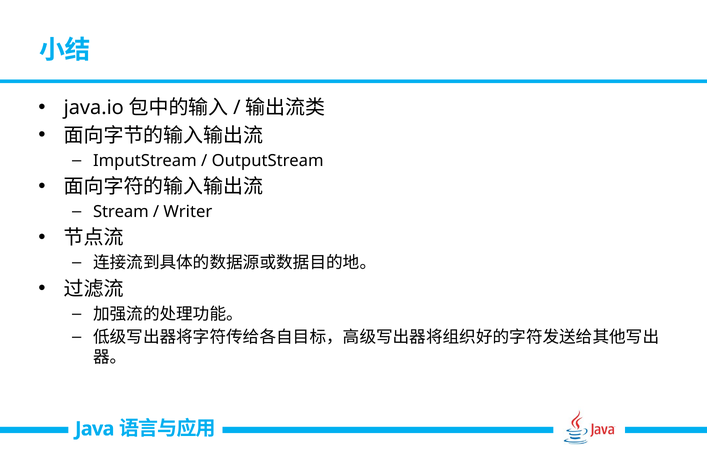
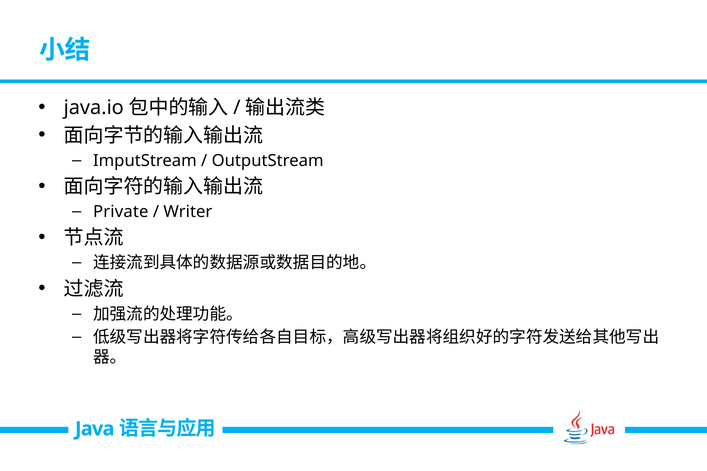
Stream: Stream -> Private (121, 212)
